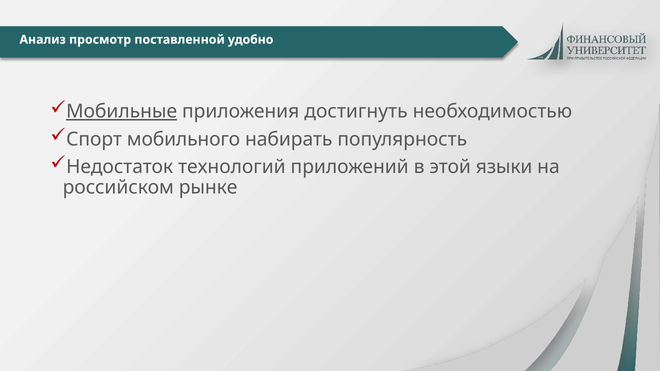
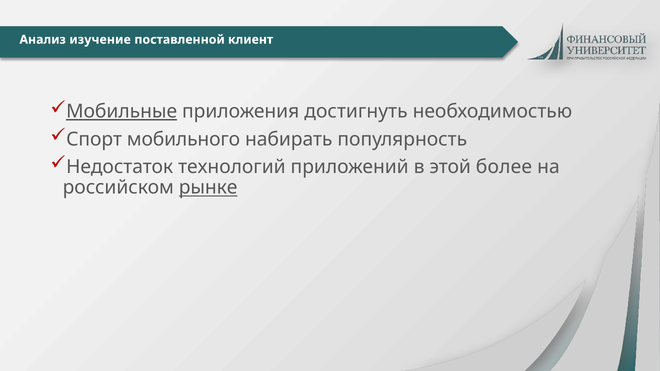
просмотр: просмотр -> изучение (100, 40)
удобно: удобно -> клиент (251, 40)
языки: языки -> более (504, 167)
рынке underline: none -> present (208, 188)
